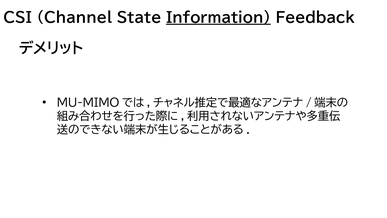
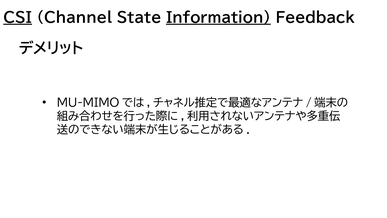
CSI underline: none -> present (18, 18)
